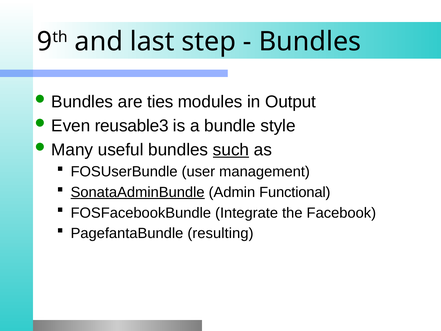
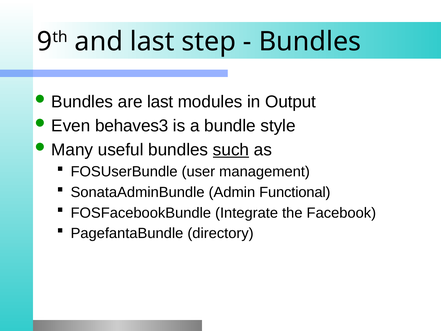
are ties: ties -> last (160, 102)
reusable3: reusable3 -> behaves3 (132, 126)
SonataAdminBundle underline: present -> none (138, 192)
resulting: resulting -> directory (221, 233)
